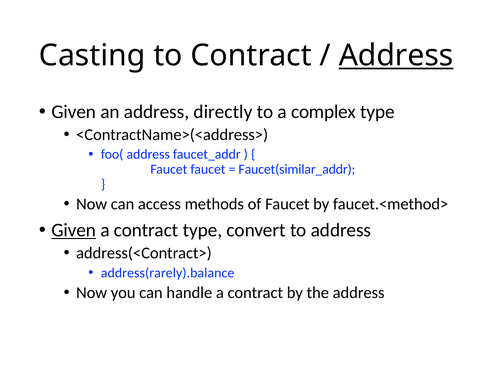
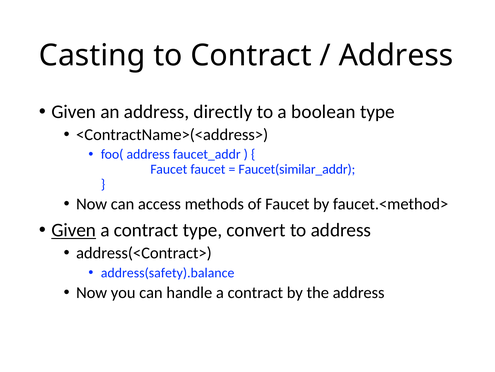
Address underline: present -> none (396, 55)
complex: complex -> boolean (323, 112)
address(rarely).balance: address(rarely).balance -> address(safety).balance (168, 272)
